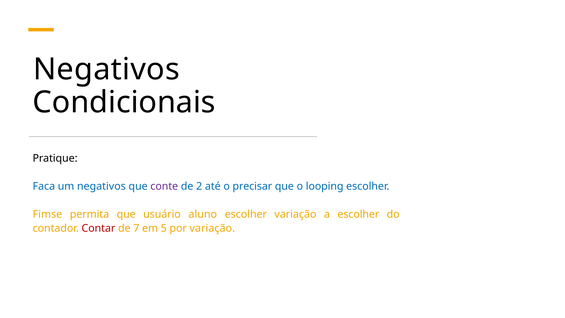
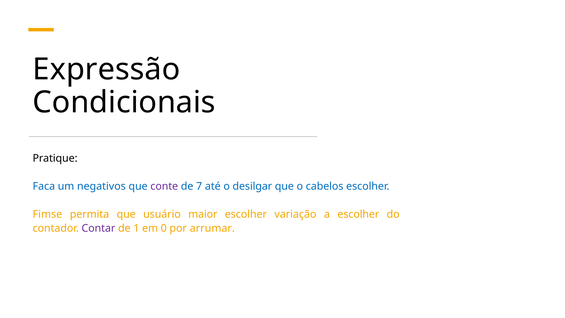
Negativos: Negativos -> Expressão (106, 69)
2: 2 -> 7 (199, 186)
precisar: precisar -> desilgar (252, 186)
looping: looping -> cabelos (325, 186)
aluno: aluno -> maior (203, 214)
Contar colour: red -> purple (98, 228)
7: 7 -> 1 (136, 228)
5: 5 -> 0 (164, 228)
por variação: variação -> arrumar (212, 228)
